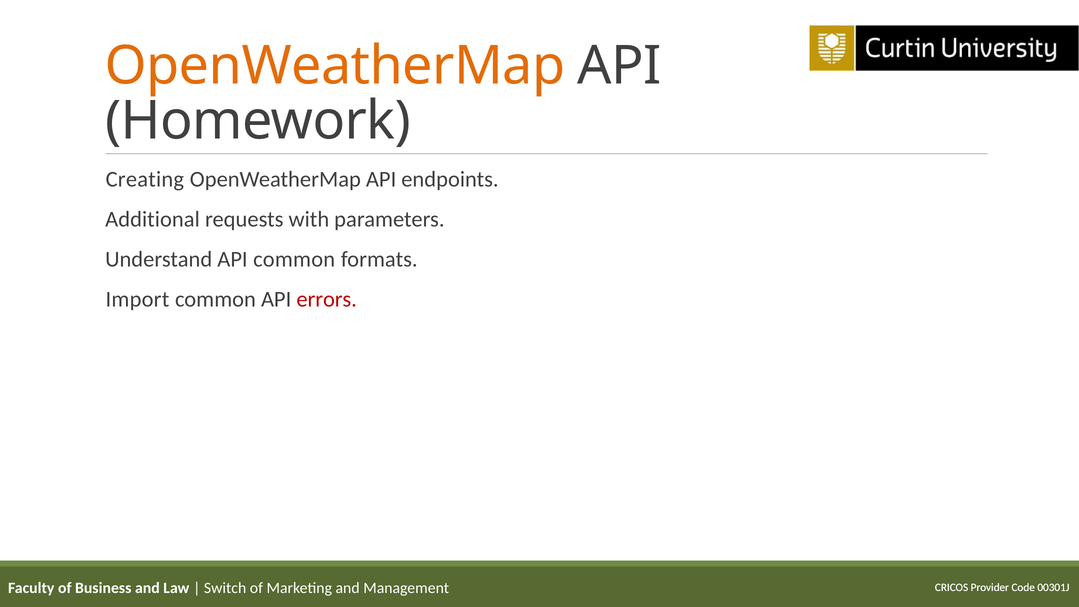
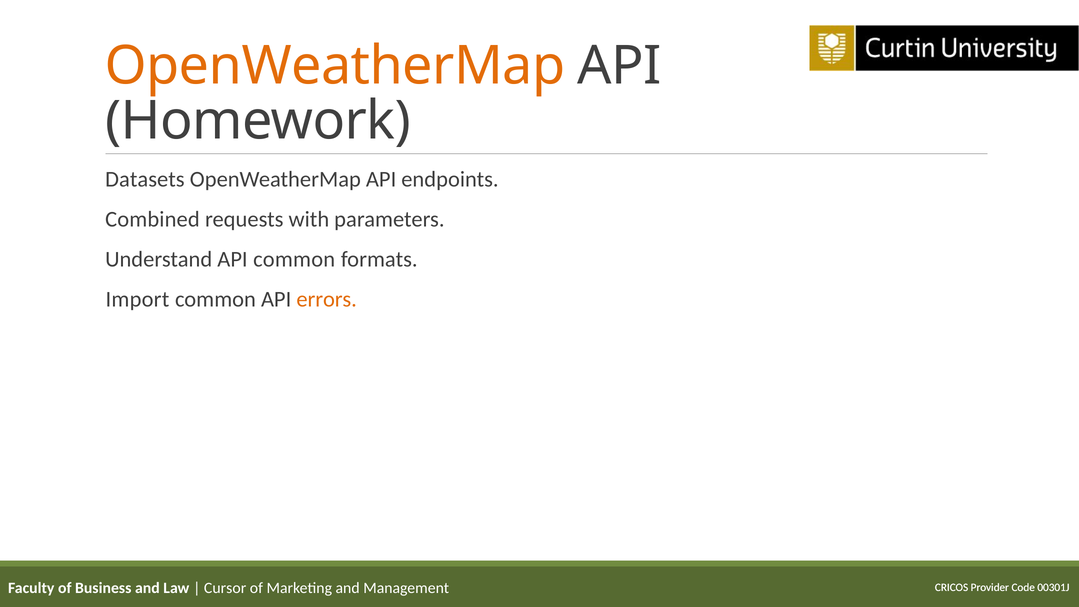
Creating: Creating -> Datasets (145, 179)
Additional: Additional -> Combined (152, 219)
errors colour: red -> orange (327, 299)
Switch: Switch -> Cursor (225, 588)
